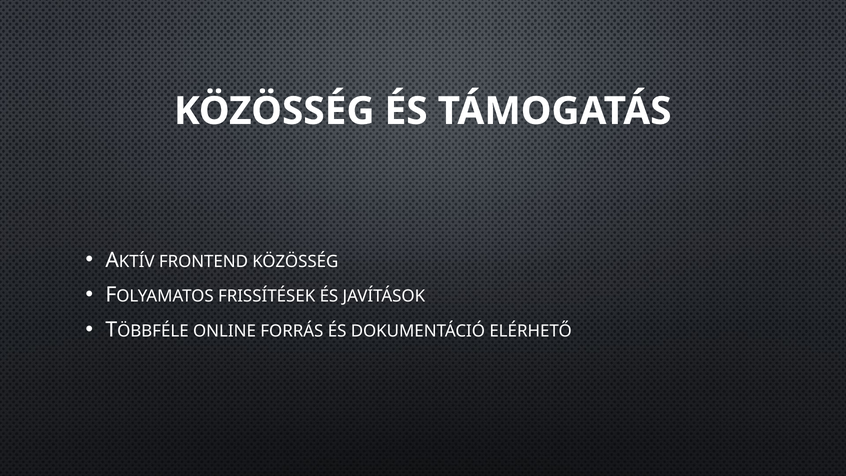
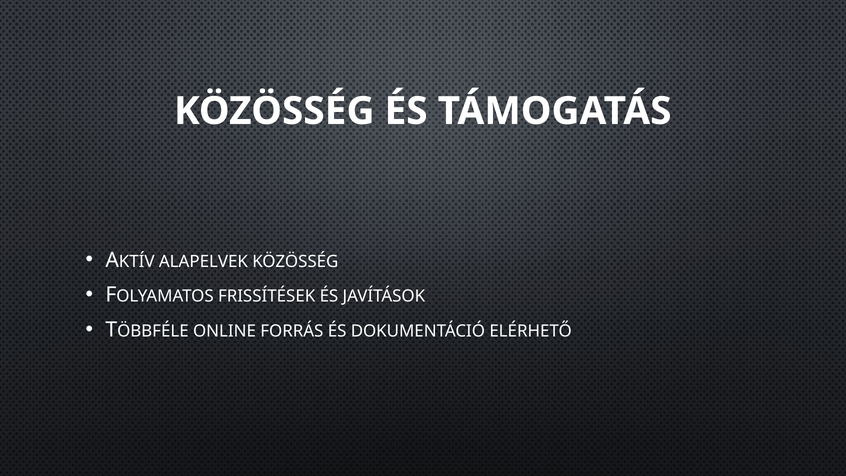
FRONTEND: FRONTEND -> ALAPELVEK (203, 261)
